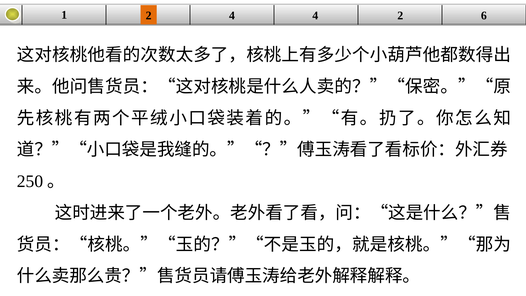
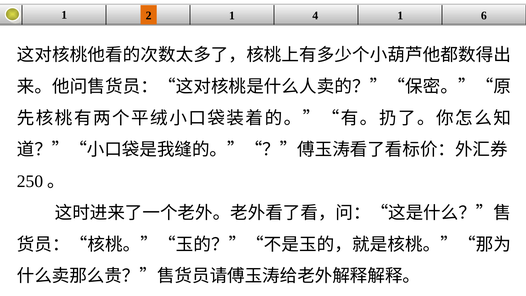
2 4: 4 -> 1 (232, 16)
4 2: 2 -> 1 (400, 16)
